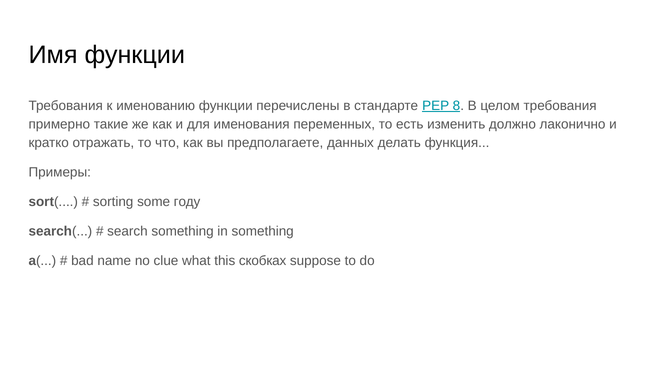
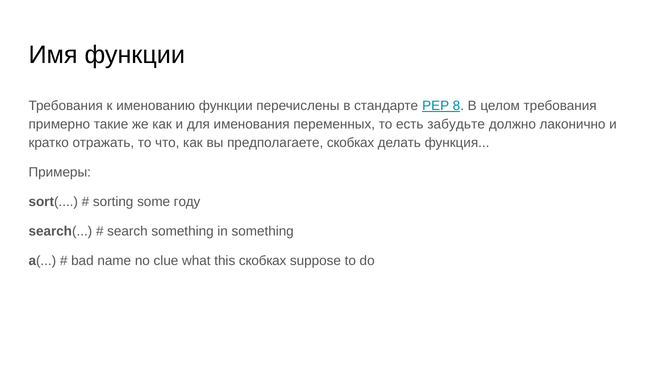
изменить: изменить -> забудьте (456, 124)
предполагаете данных: данных -> скобках (351, 143)
